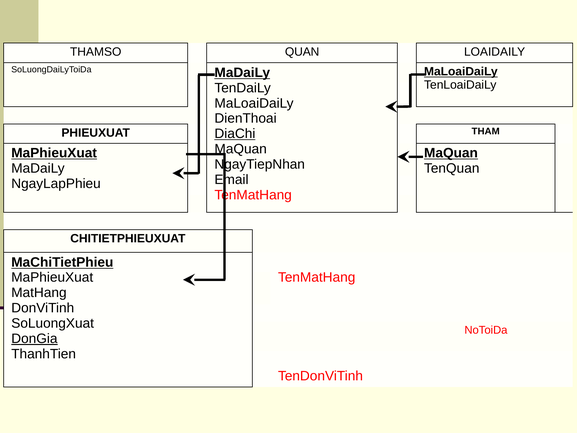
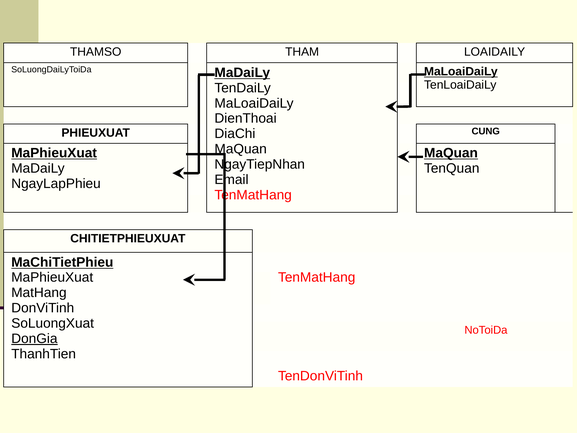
QUAN: QUAN -> THAM (302, 52)
THAM: THAM -> CUNG (486, 131)
DiaChi underline: present -> none (235, 134)
